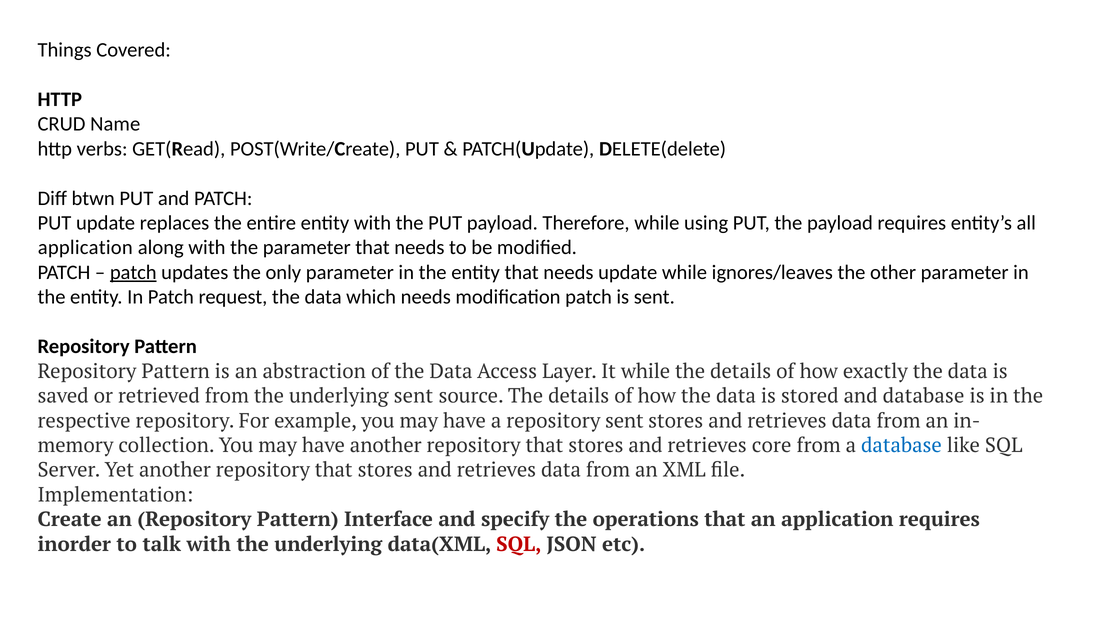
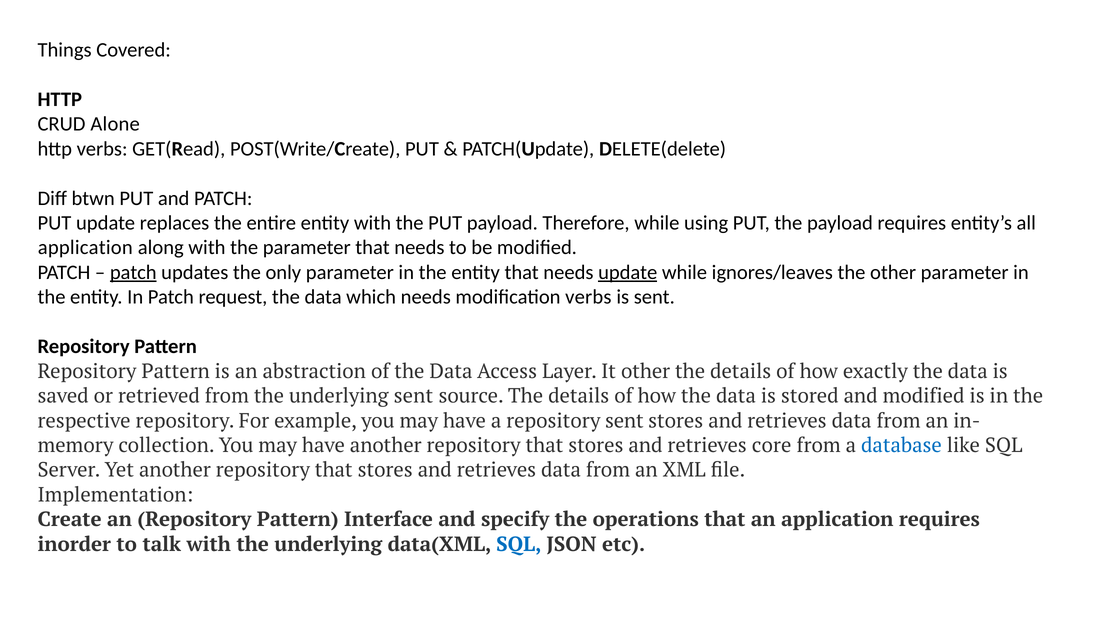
Name: Name -> Alone (115, 124)
update underline: none -> present (628, 272)
modification patch: patch -> verbs (588, 297)
It while: while -> other (646, 371)
and database: database -> modified (924, 396)
SQL colour: red -> blue (519, 544)
